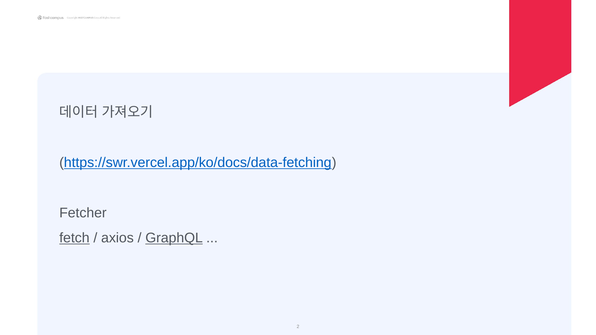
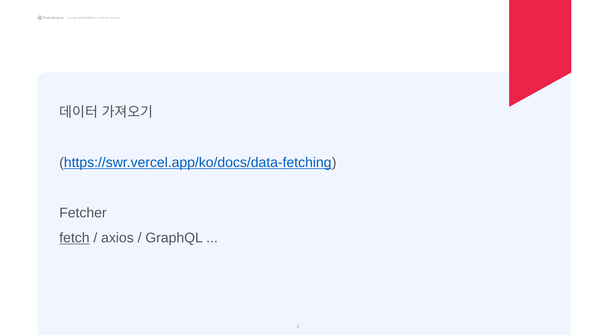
GraphQL underline: present -> none (174, 238)
